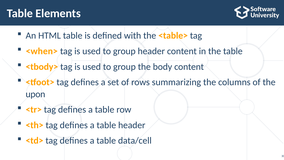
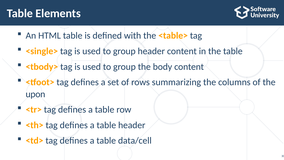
<when>: <when> -> <single> (42, 51)
